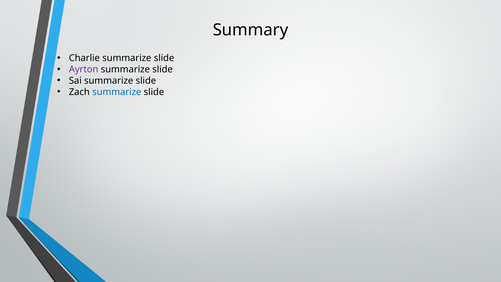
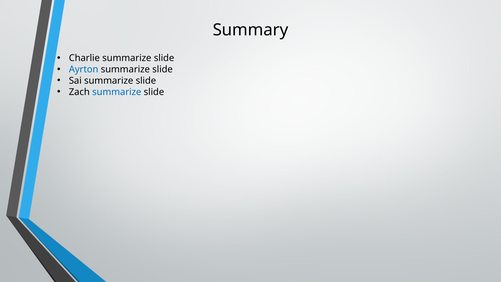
Ayrton colour: purple -> blue (84, 69)
